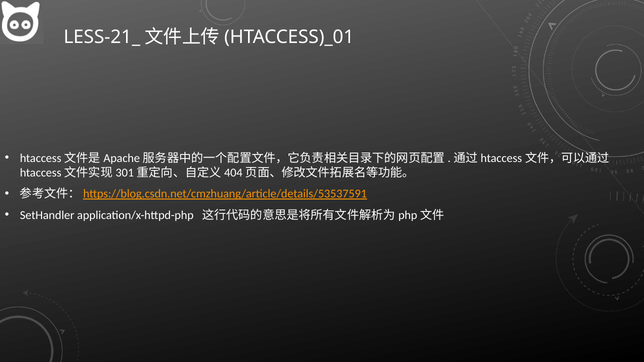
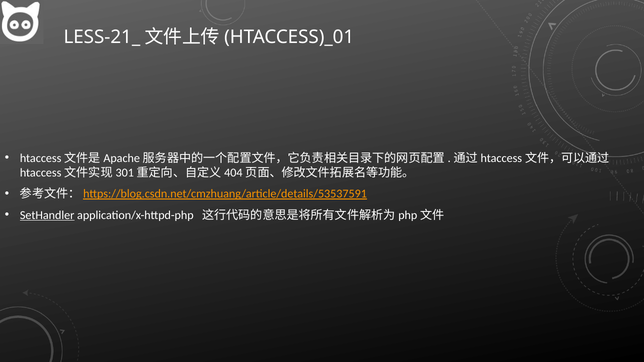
SetHandler underline: none -> present (47, 215)
